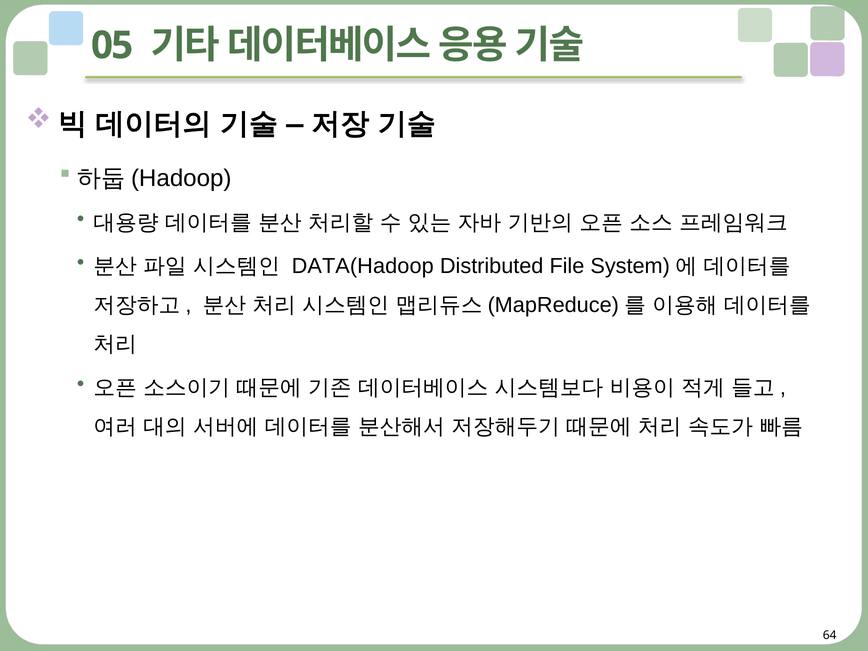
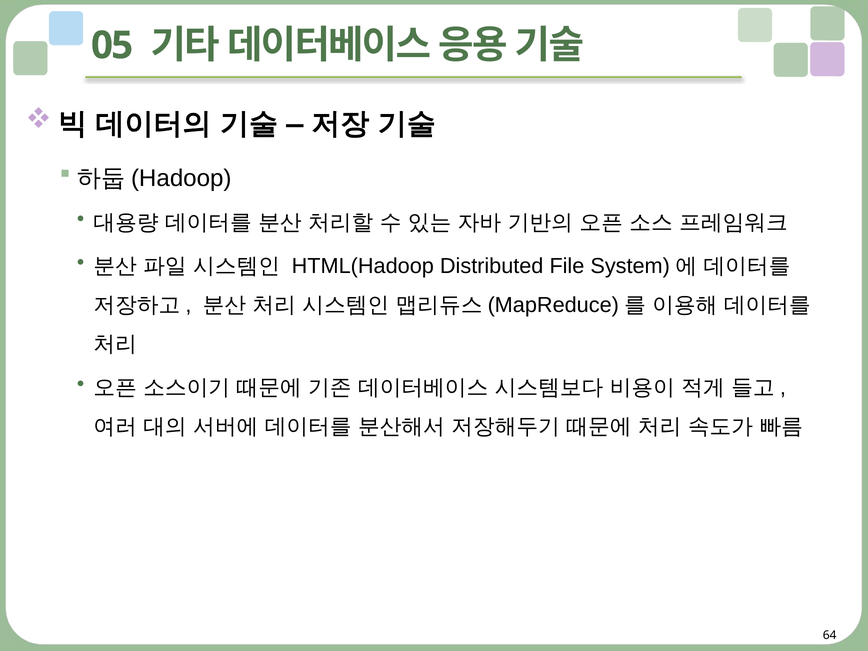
DATA(Hadoop: DATA(Hadoop -> HTML(Hadoop (363, 266)
